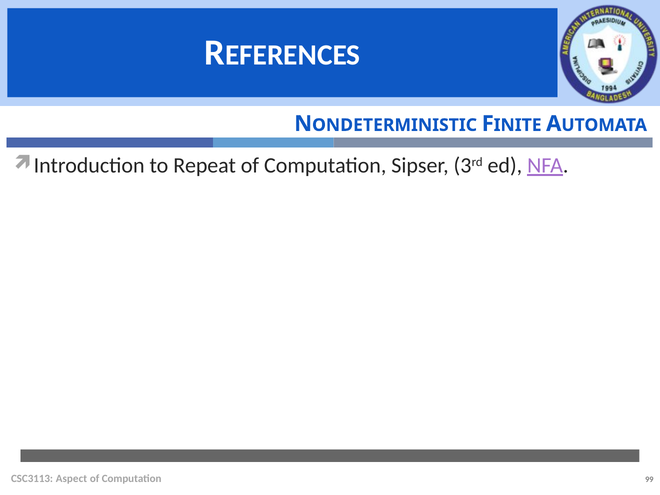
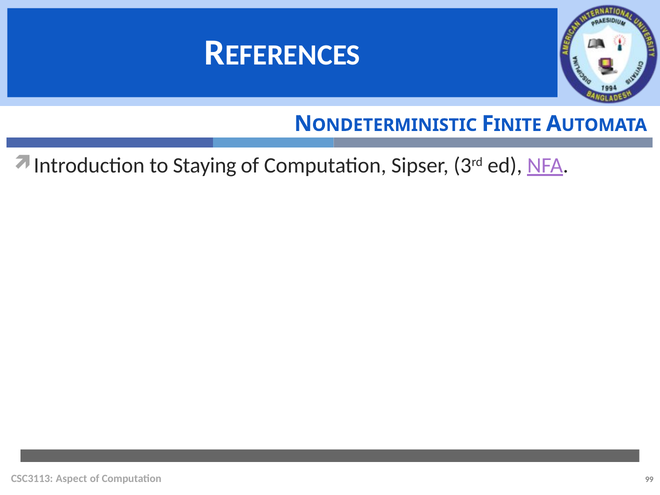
Repeat: Repeat -> Staying (205, 166)
